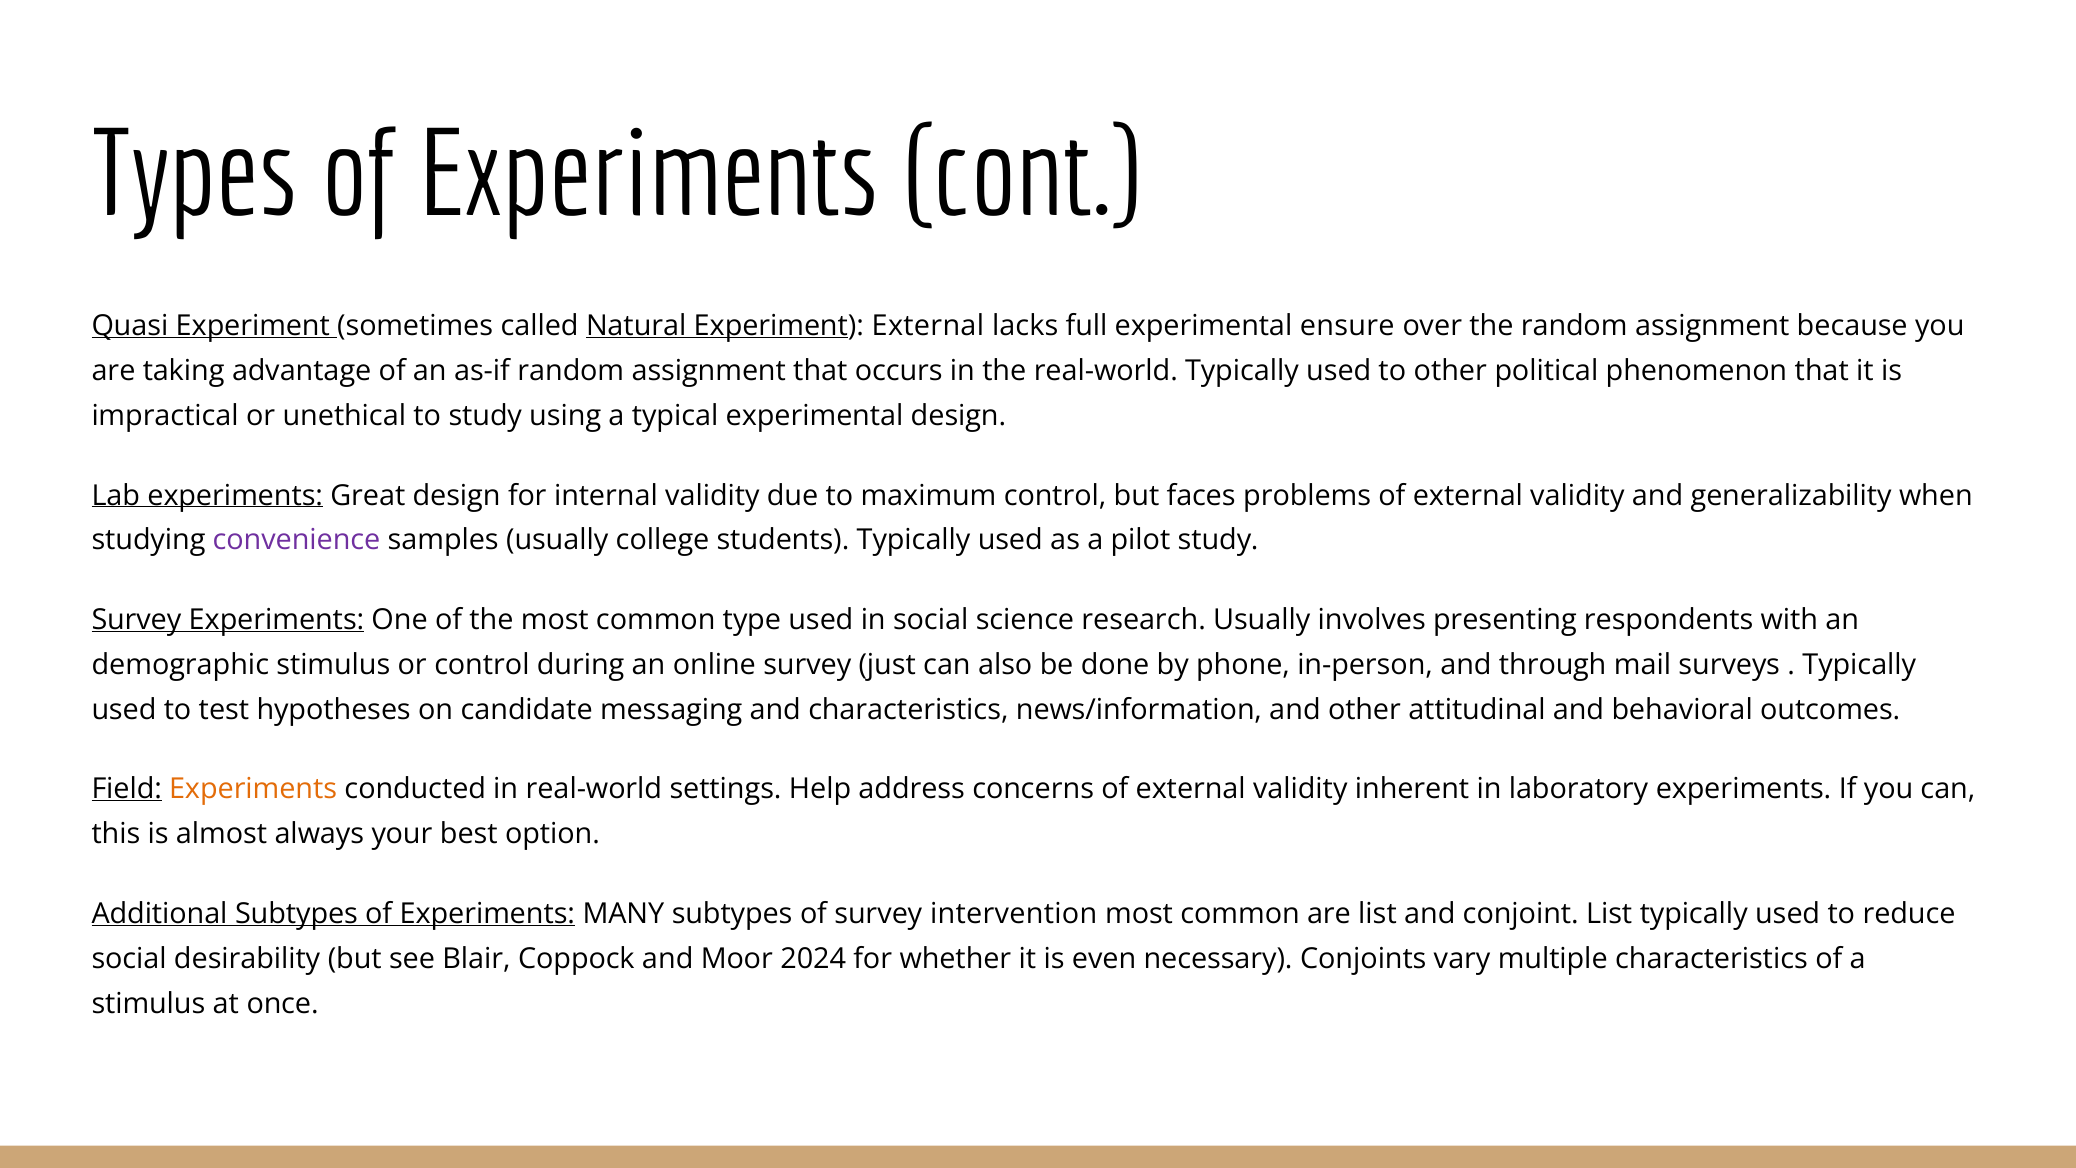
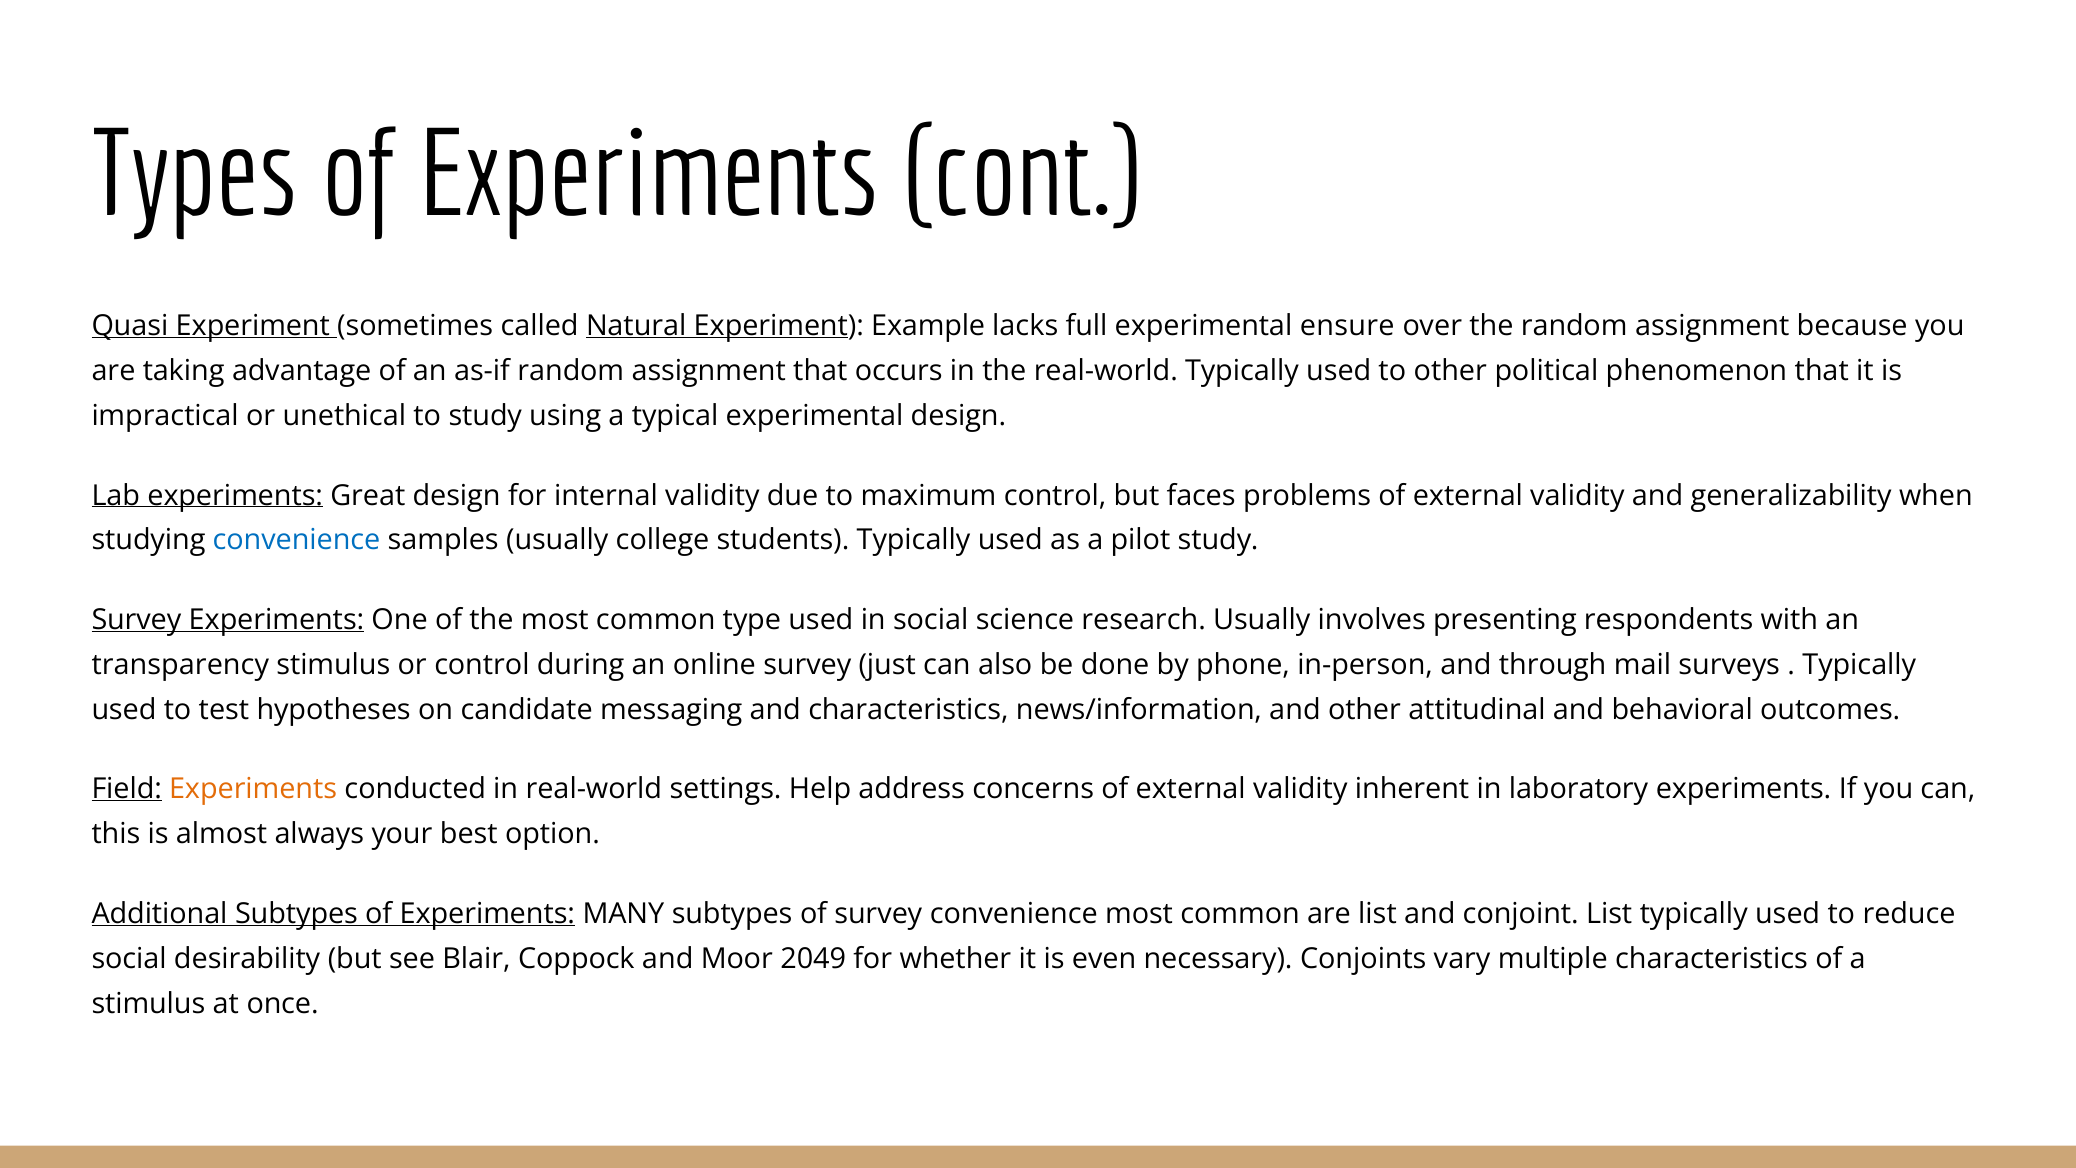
Experiment External: External -> Example (928, 326)
convenience colour: purple -> blue (297, 540)
demographic: demographic -> transparency (180, 665)
survey intervention: intervention -> convenience (1014, 914)
2024: 2024 -> 2049 (813, 959)
